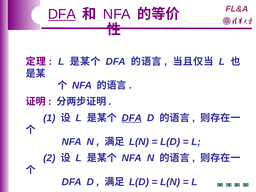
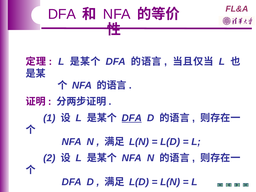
DFA underline: present -> none (62, 14)
